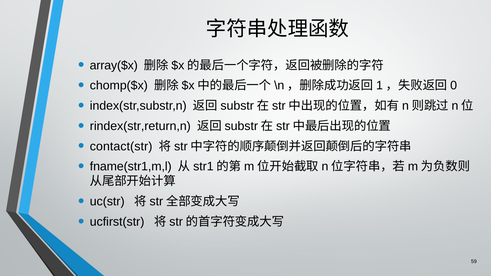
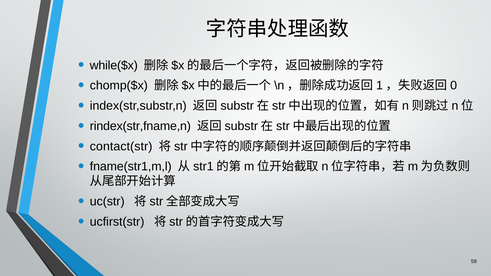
array($x: array($x -> while($x (114, 65)
rindex(str,return,n: rindex(str,return,n -> rindex(str,fname,n (140, 126)
